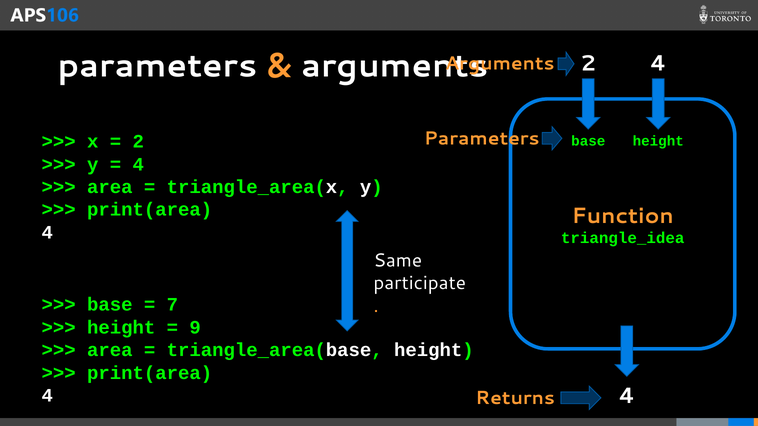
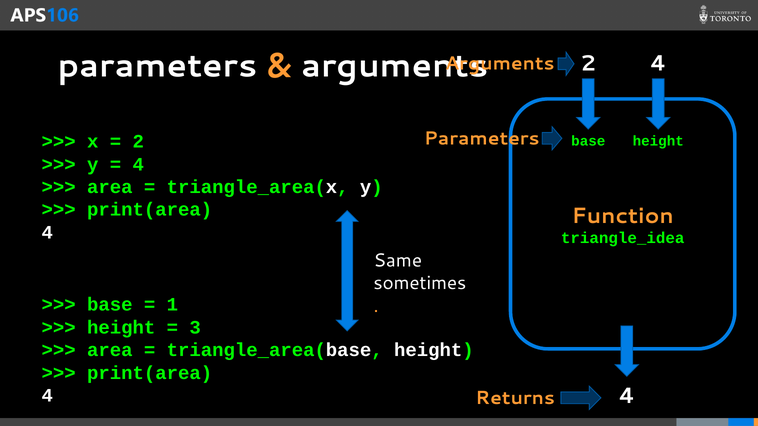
participate: participate -> sometimes (420, 283)
7: 7 -> 1 (172, 305)
9: 9 -> 3 (195, 328)
